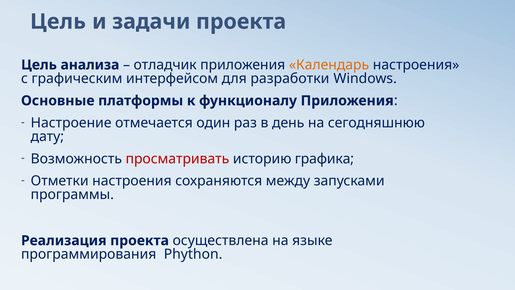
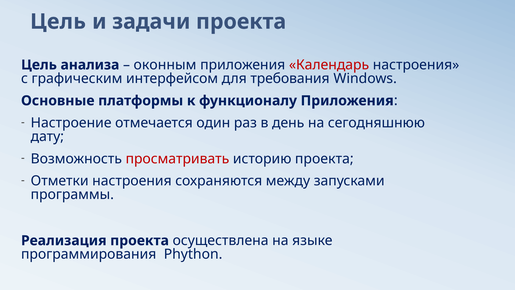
отладчик: отладчик -> оконным (165, 65)
Календарь colour: orange -> red (329, 65)
разработки: разработки -> требования (290, 78)
историю графика: графика -> проекта (324, 159)
